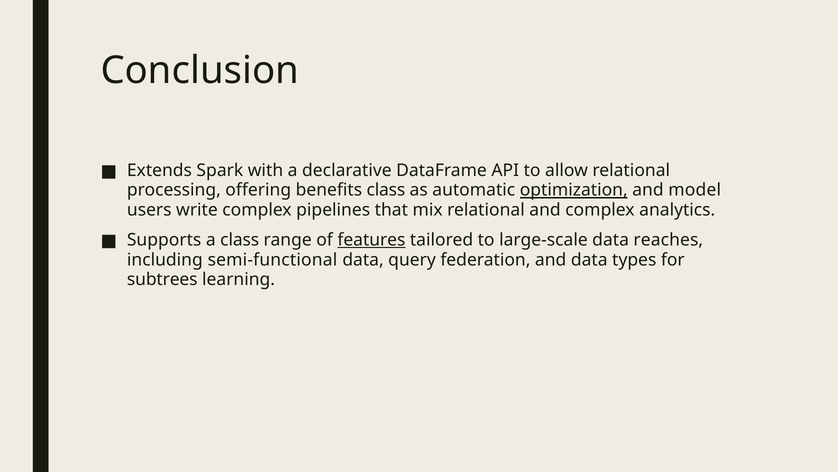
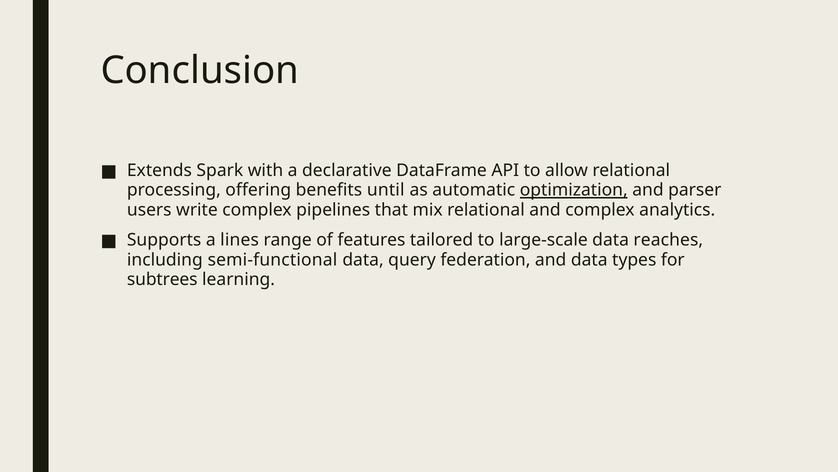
benefits class: class -> until (386, 190)
model: model -> parser (695, 190)
a class: class -> lines (240, 240)
features underline: present -> none (371, 240)
